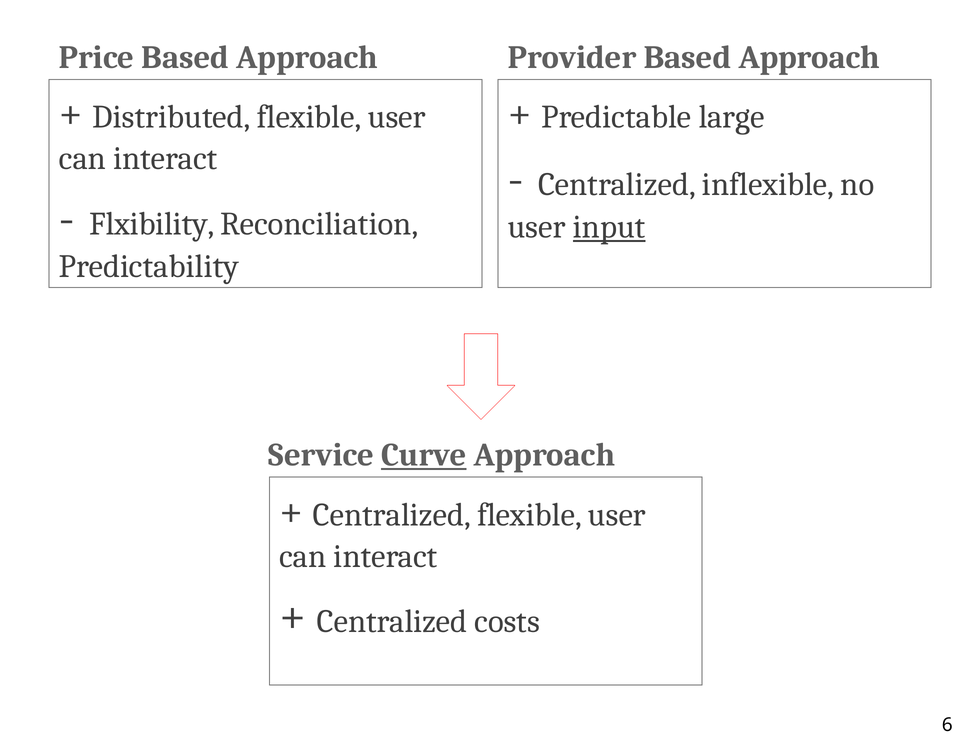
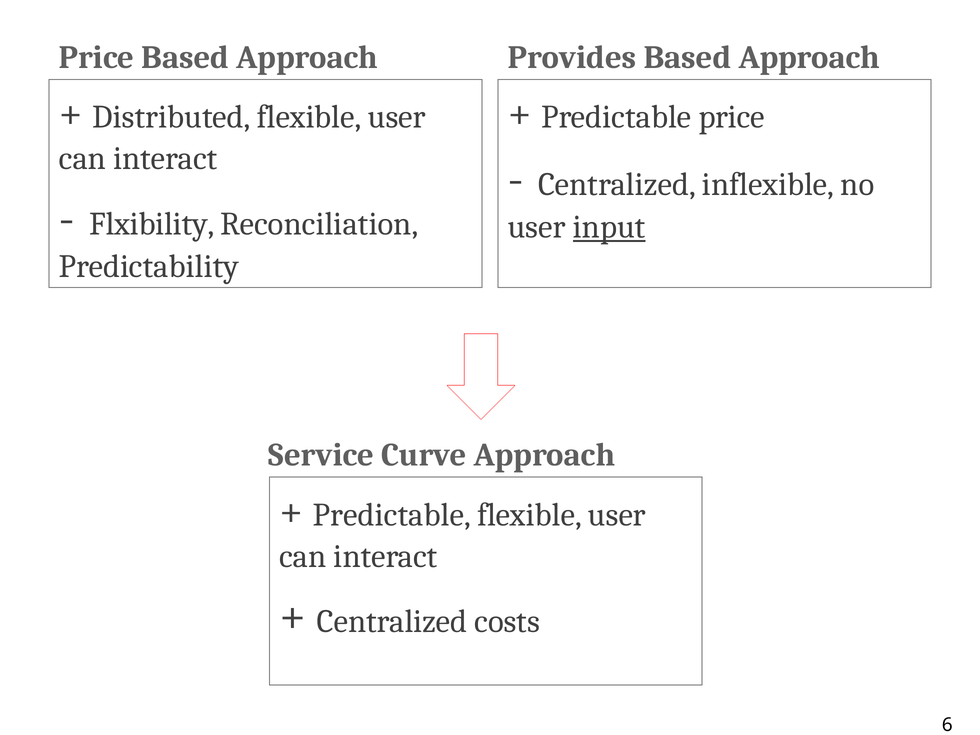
Provider: Provider -> Provides (572, 57)
Predictable large: large -> price (732, 117)
Curve underline: present -> none (424, 455)
Centralized: Centralized -> Predictable (392, 515)
